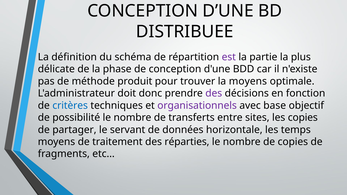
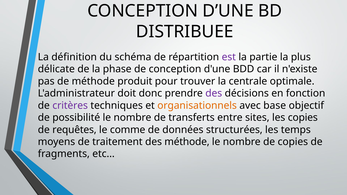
la moyens: moyens -> centrale (248, 81)
critères colour: blue -> purple (70, 106)
organisationnels colour: purple -> orange (197, 106)
partager: partager -> requêtes (74, 130)
servant: servant -> comme (128, 130)
horizontale: horizontale -> structurées (234, 130)
des réparties: réparties -> méthode (187, 142)
